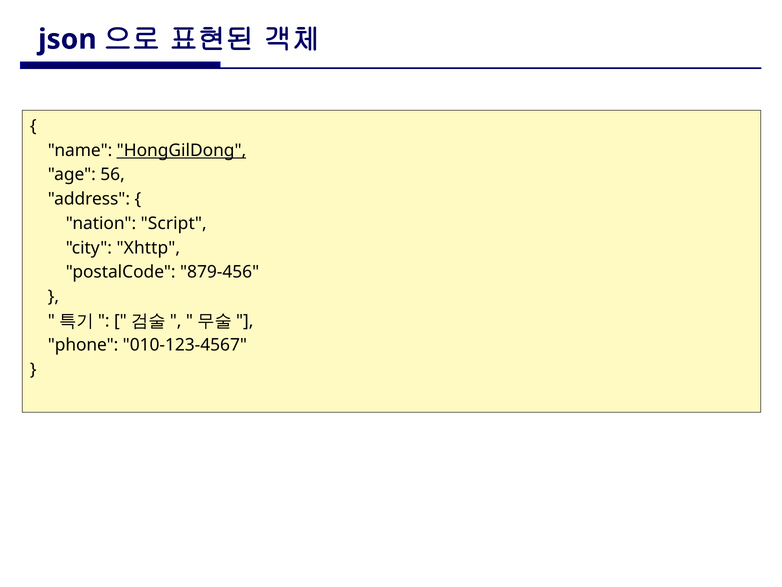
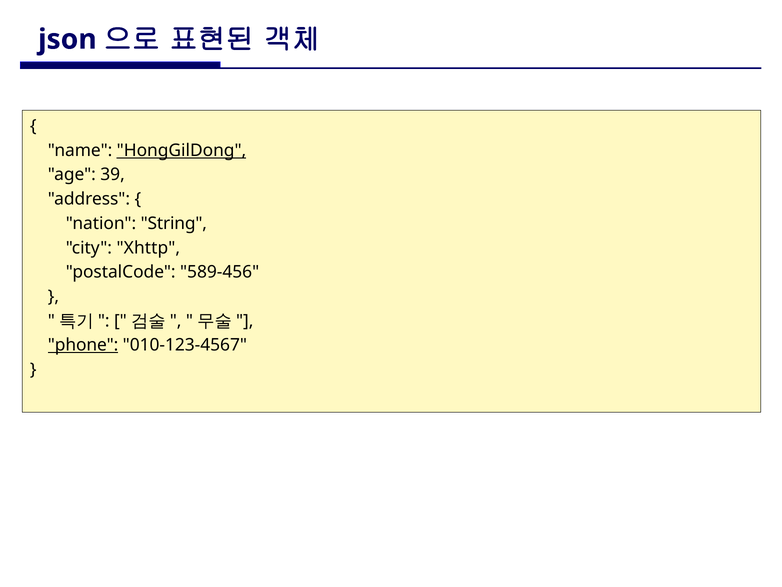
56: 56 -> 39 (113, 175)
Script: Script -> String (174, 223)
879-456: 879-456 -> 589-456 (220, 272)
phone underline: none -> present (83, 345)
